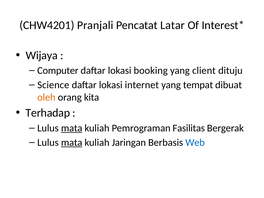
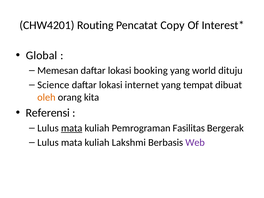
Pranjali: Pranjali -> Routing (95, 25)
Latar: Latar -> Copy (173, 25)
Wijaya: Wijaya -> Global (42, 55)
Computer: Computer -> Memesan (58, 71)
client: client -> world (204, 71)
Terhadap: Terhadap -> Referensi (48, 113)
mata underline: present -> none (72, 142)
Jaringan: Jaringan -> Lakshmi (129, 142)
Web colour: blue -> purple (195, 142)
